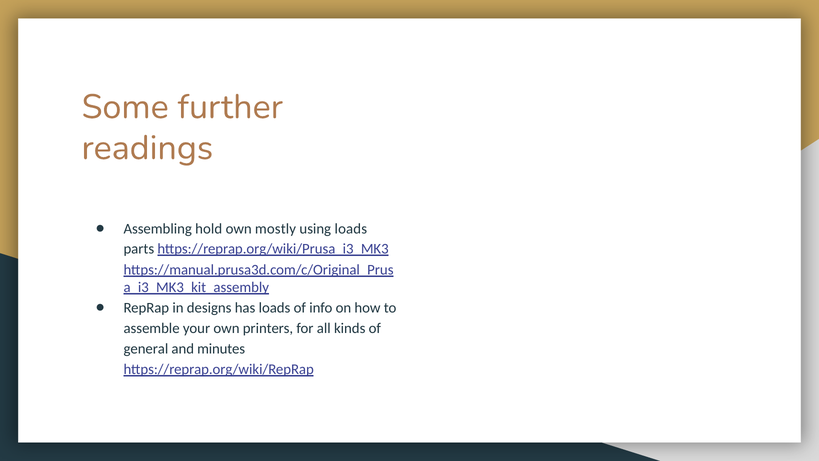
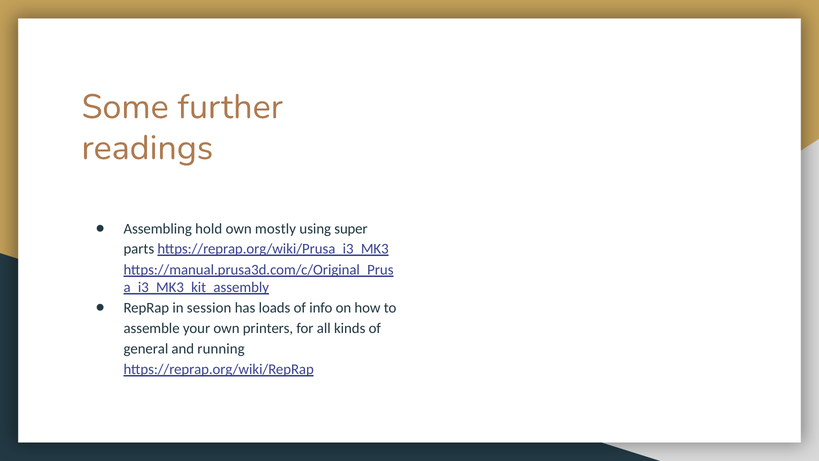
using loads: loads -> super (351, 228)
designs: designs -> session (209, 308)
minutes: minutes -> running (221, 349)
